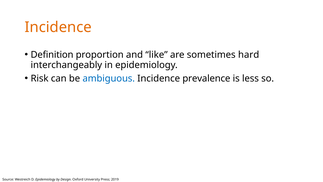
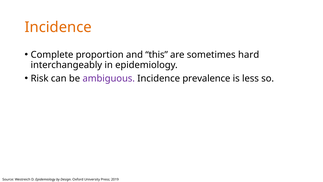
Definition: Definition -> Complete (52, 55)
like: like -> this (157, 55)
ambiguous colour: blue -> purple (109, 78)
